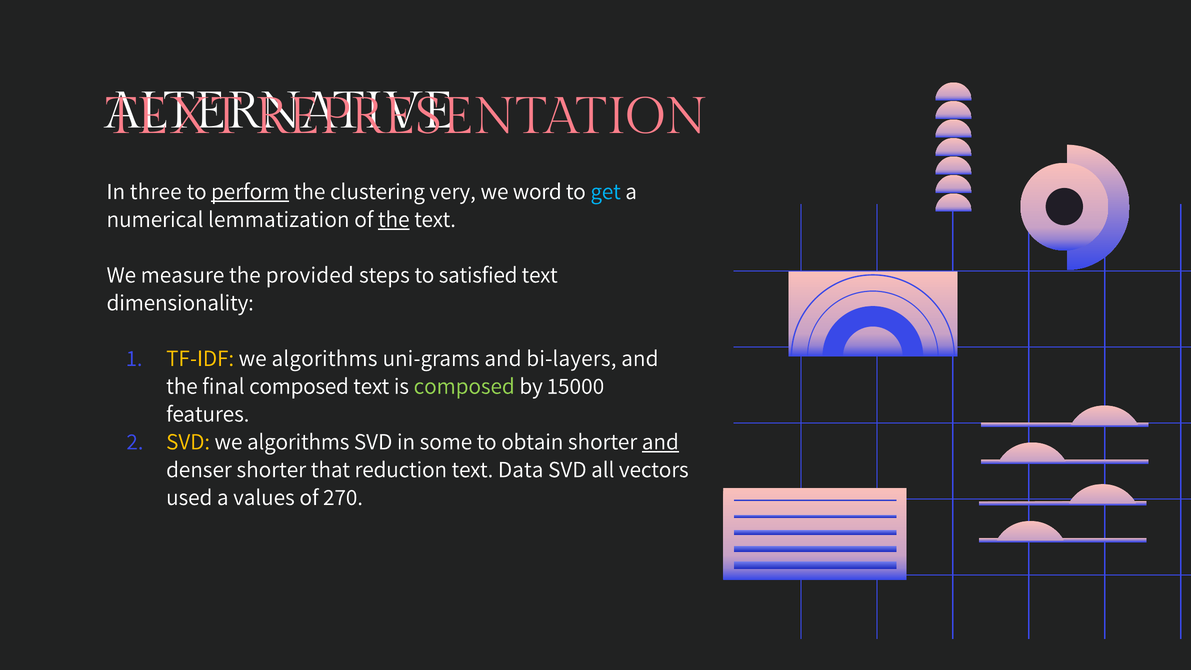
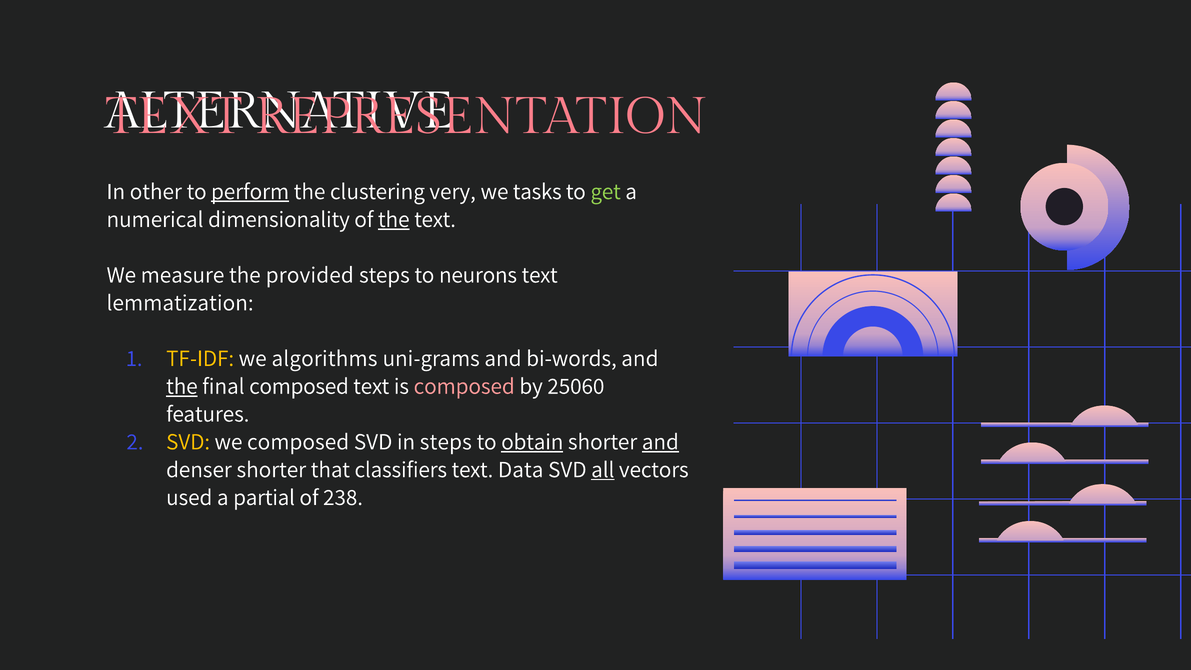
three: three -> other (156, 191)
word: word -> tasks (537, 191)
get colour: light blue -> light green (606, 191)
lemmatization: lemmatization -> dimensionality (279, 219)
satisfied: satisfied -> neurons (478, 275)
dimensionality: dimensionality -> lemmatization (180, 303)
bi-layers: bi-layers -> bi-words (571, 358)
the underline: none -> present (182, 386)
composed colour: light green -> pink (464, 386)
15000: 15000 -> 25060 (576, 386)
algorithms: algorithms -> composed (298, 442)
in some: some -> steps (446, 442)
obtain underline: none -> present (532, 442)
reduction: reduction -> classifiers (401, 470)
all underline: none -> present (603, 470)
values: values -> partial (264, 497)
270: 270 -> 238 (343, 497)
